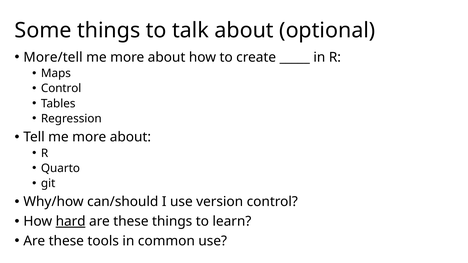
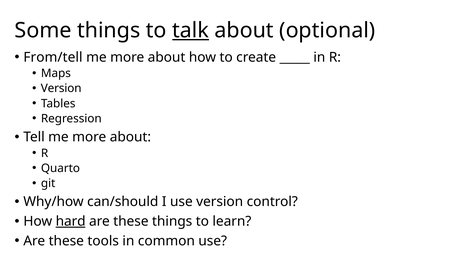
talk underline: none -> present (191, 30)
More/tell: More/tell -> From/tell (53, 57)
Control: Control -> Version (61, 89)
